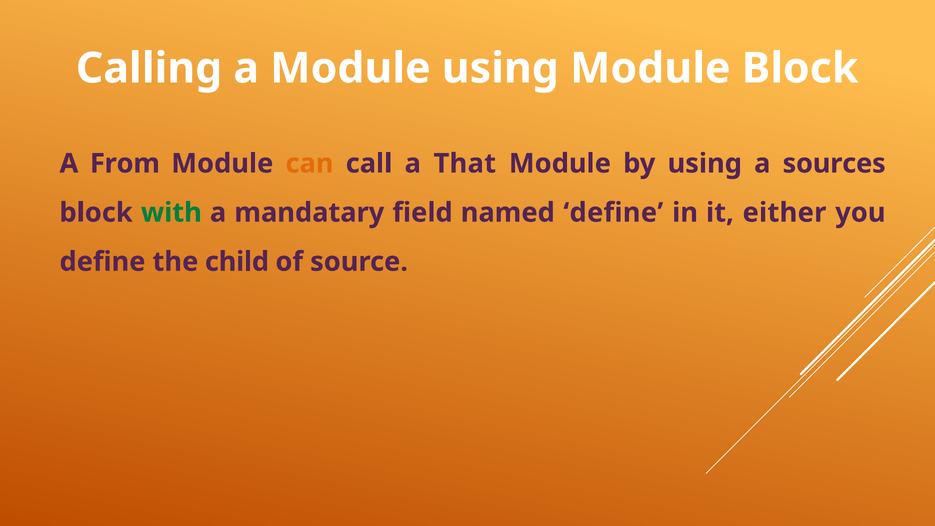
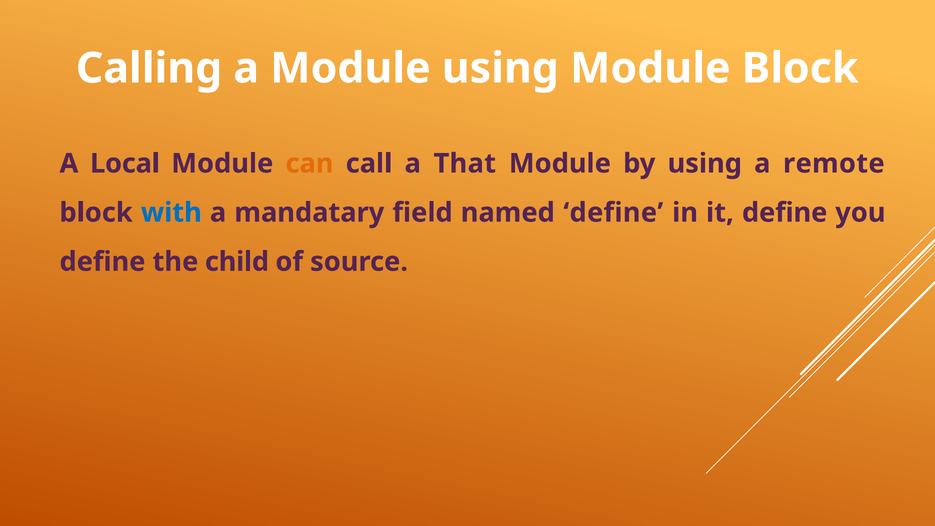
From: From -> Local (125, 164)
sources: sources -> remote (834, 164)
with colour: green -> blue (171, 213)
it either: either -> define (785, 213)
